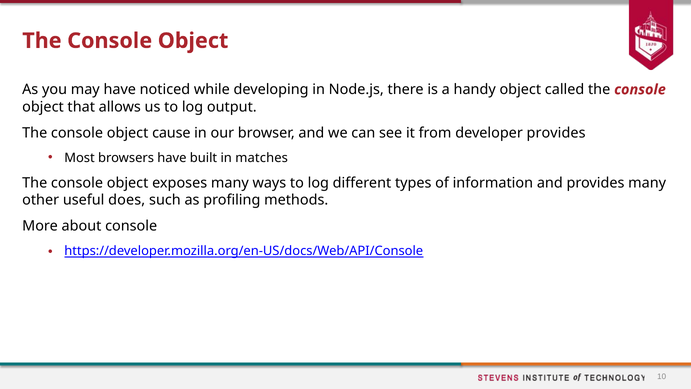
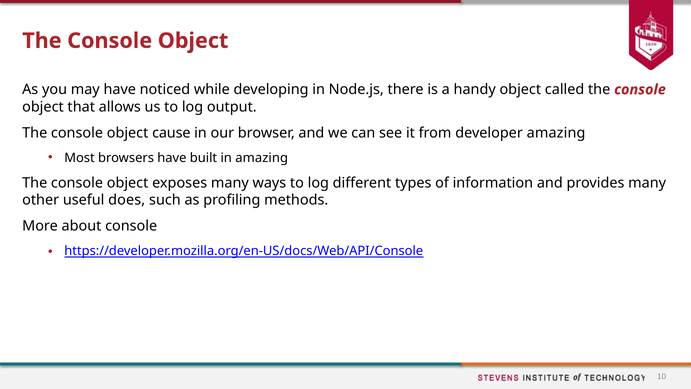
developer provides: provides -> amazing (556, 133)
in matches: matches -> amazing (262, 158)
